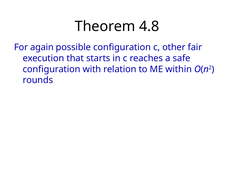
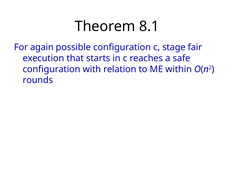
4.8: 4.8 -> 8.1 (149, 26)
other: other -> stage (174, 47)
